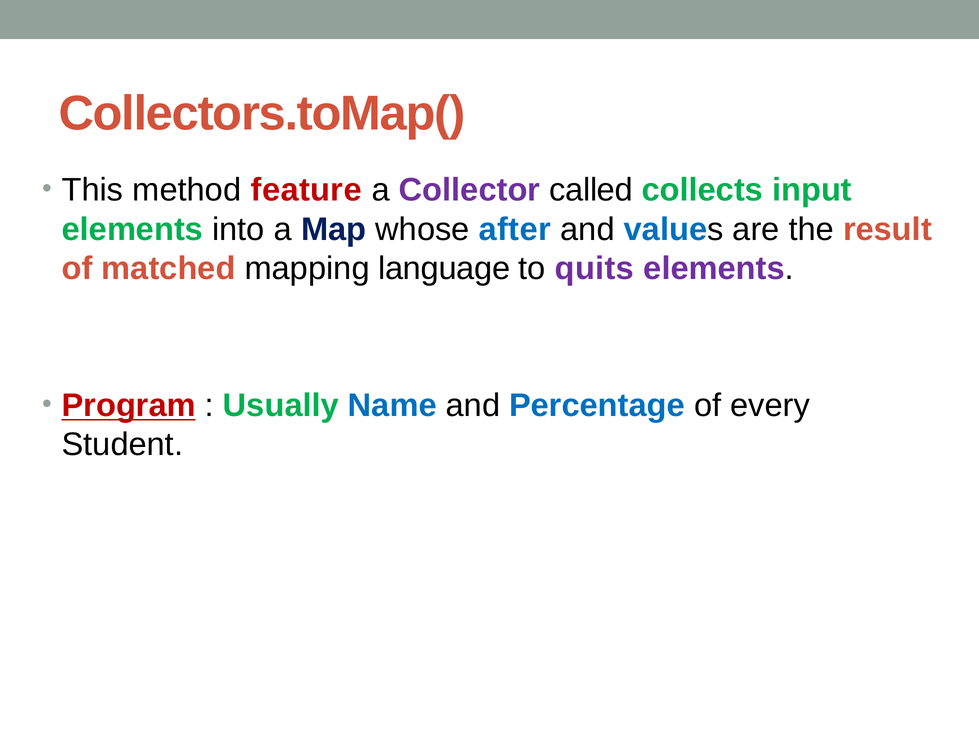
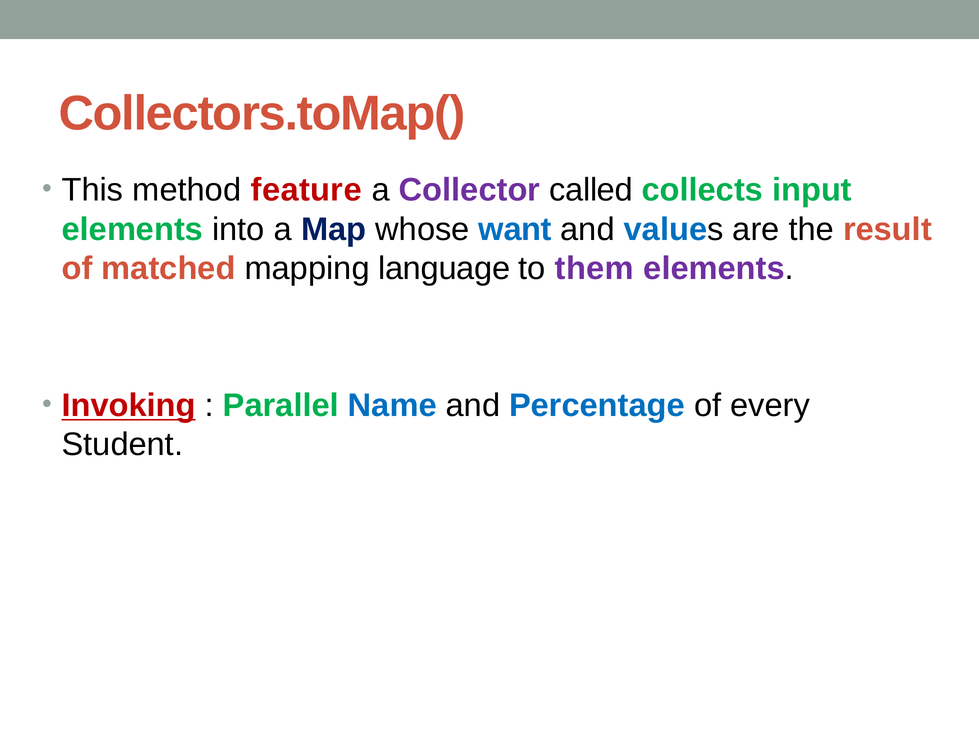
after: after -> want (515, 229)
quits: quits -> them (594, 269)
Program: Program -> Invoking (129, 406)
Usually: Usually -> Parallel (281, 406)
